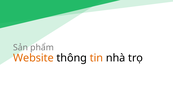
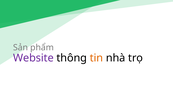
Website colour: orange -> purple (33, 58)
